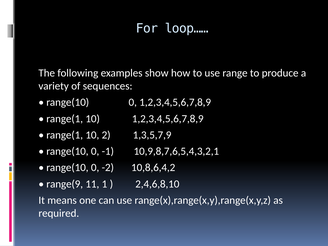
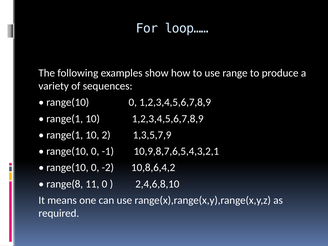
range(9: range(9 -> range(8 (65, 184)
11 1: 1 -> 0 (104, 184)
